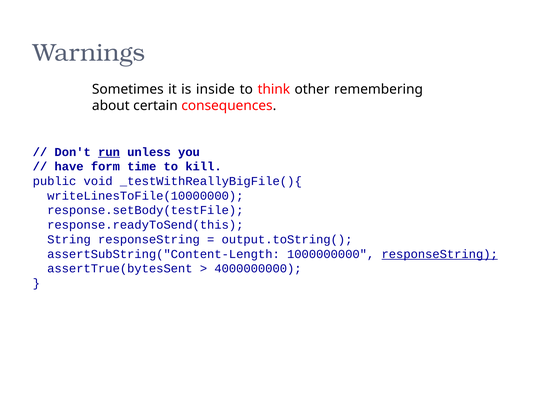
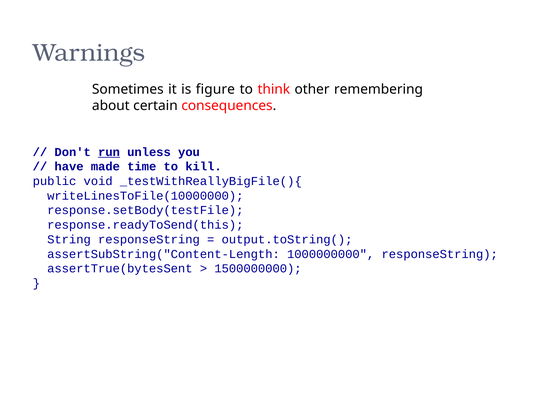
inside: inside -> figure (215, 89)
form: form -> made (105, 167)
responseString underline: present -> none (440, 254)
4000000000: 4000000000 -> 1500000000 (258, 269)
